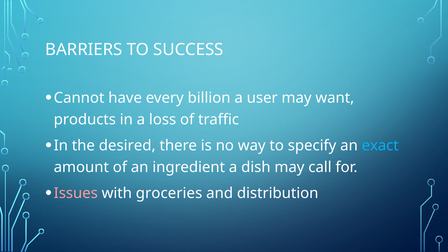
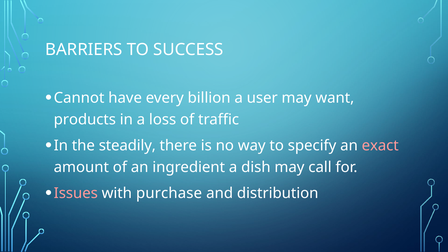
desired: desired -> steadily (127, 146)
exact colour: light blue -> pink (380, 146)
groceries: groceries -> purchase (169, 193)
